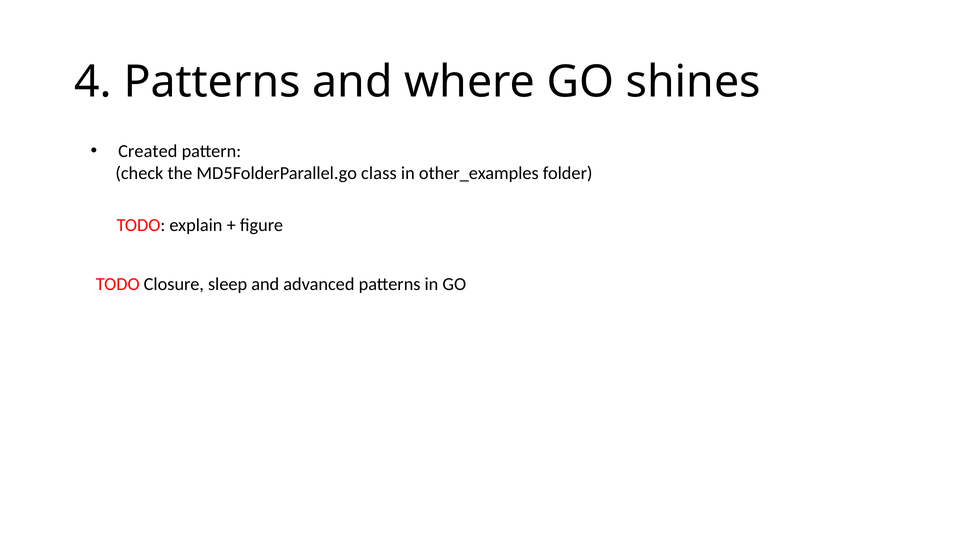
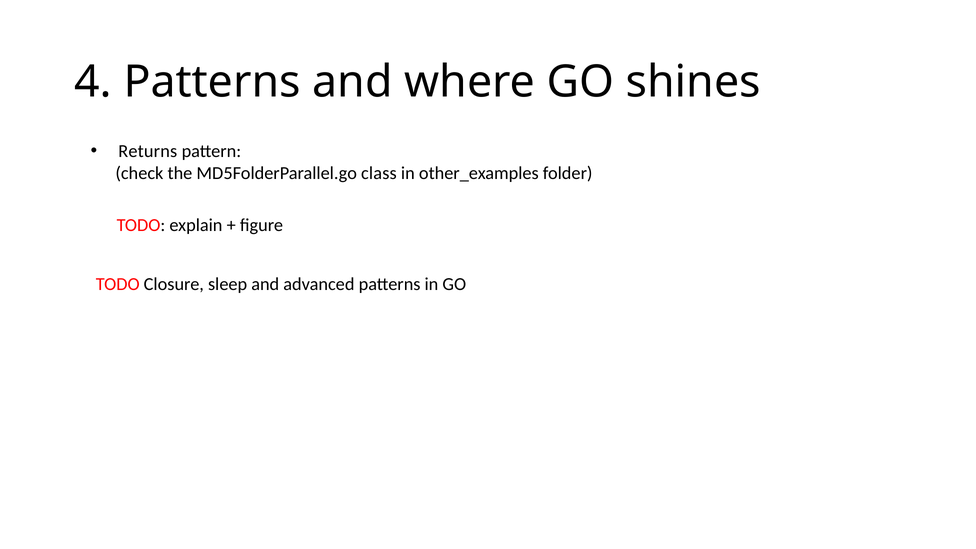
Created: Created -> Returns (148, 151)
